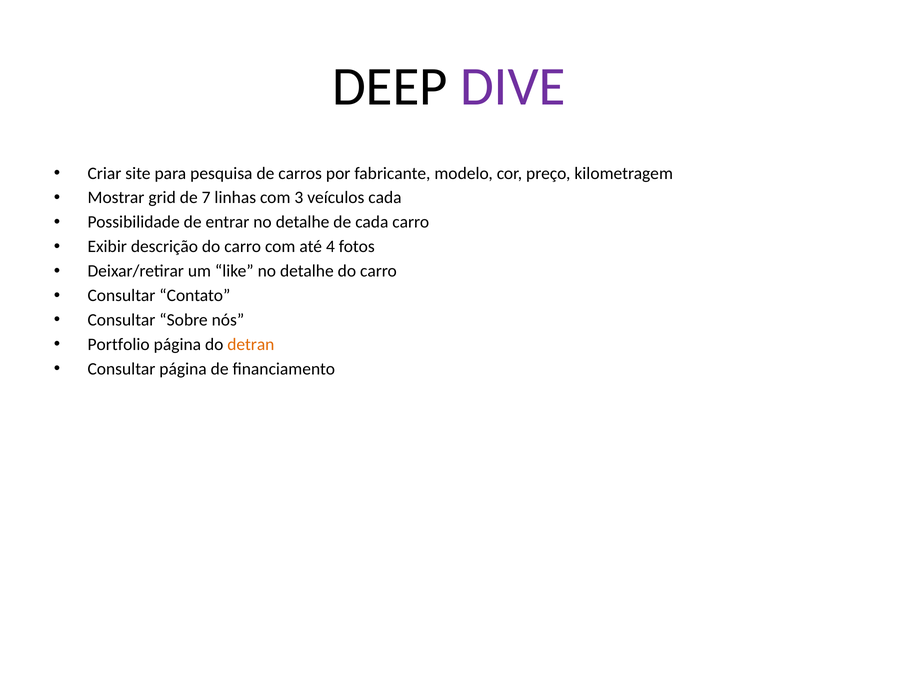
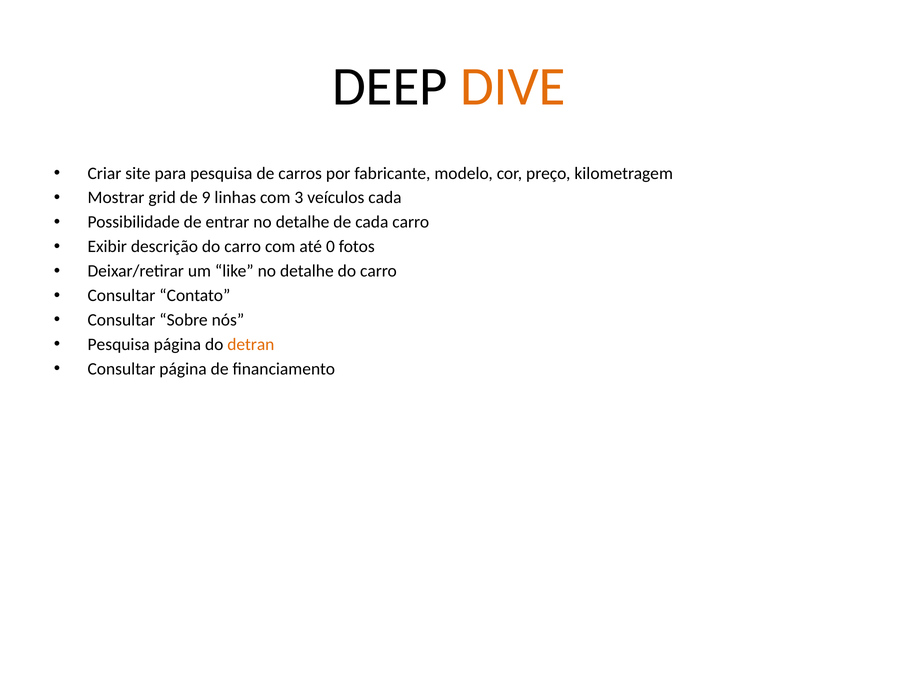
DIVE colour: purple -> orange (513, 87)
7: 7 -> 9 (206, 198)
4: 4 -> 0 (330, 247)
Portfolio: Portfolio -> Pesquisa (119, 345)
